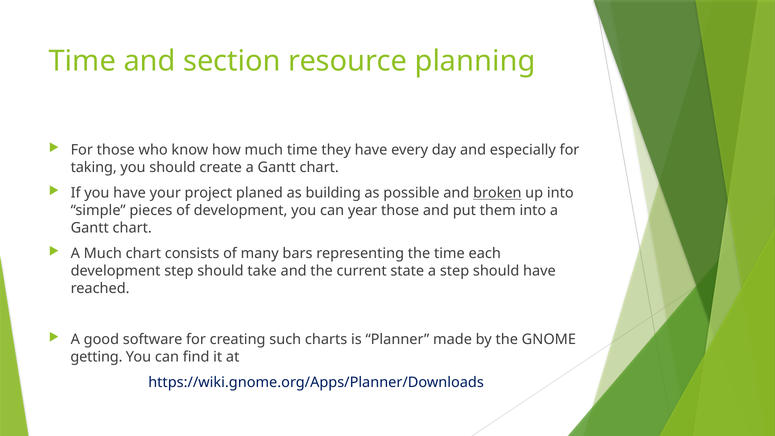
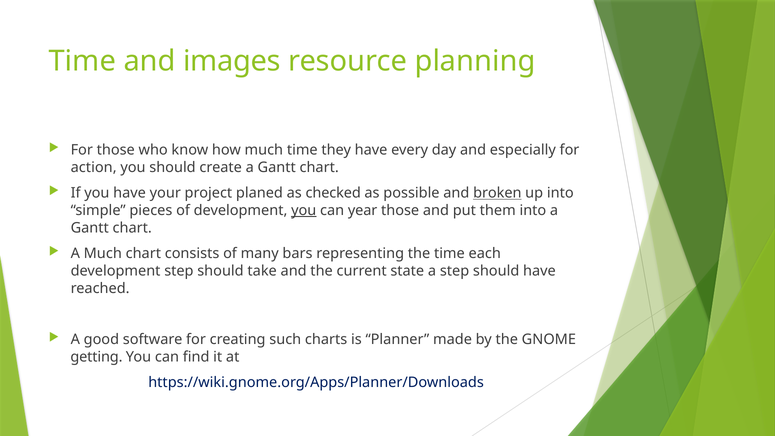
section: section -> images (232, 61)
taking: taking -> action (94, 167)
building: building -> checked (333, 193)
you underline: none -> present (304, 210)
